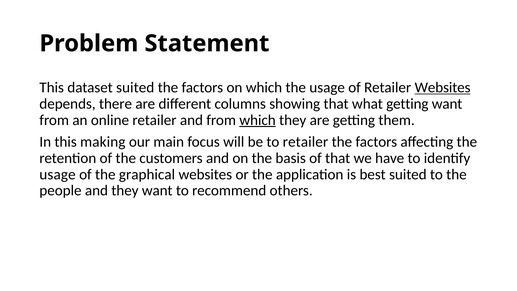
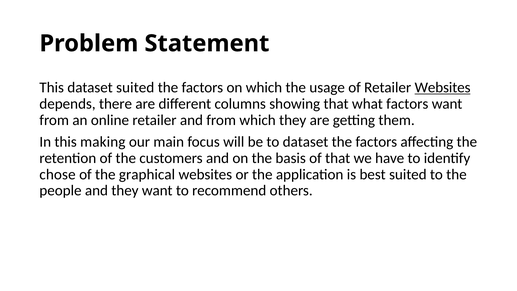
what getting: getting -> factors (407, 104)
which underline: present -> none (258, 120)
to retailer: retailer -> dataset (306, 142)
usage: usage -> chose (58, 174)
